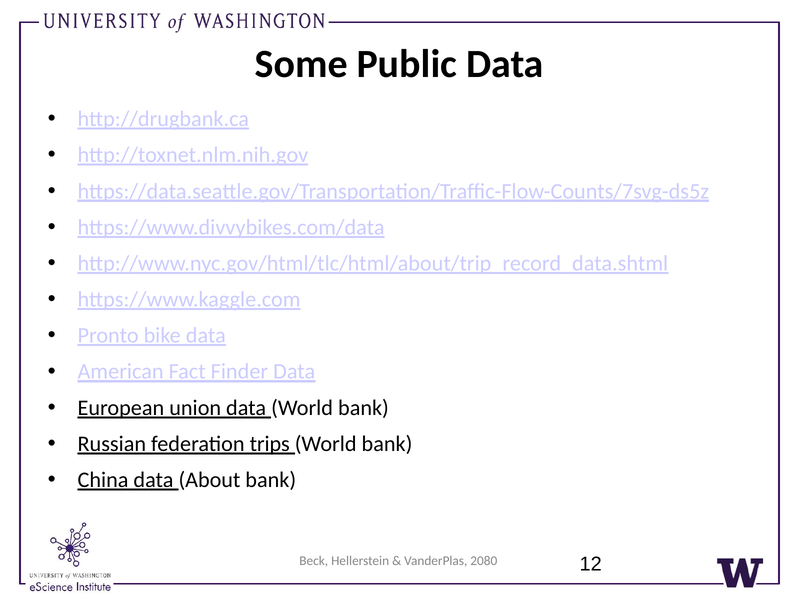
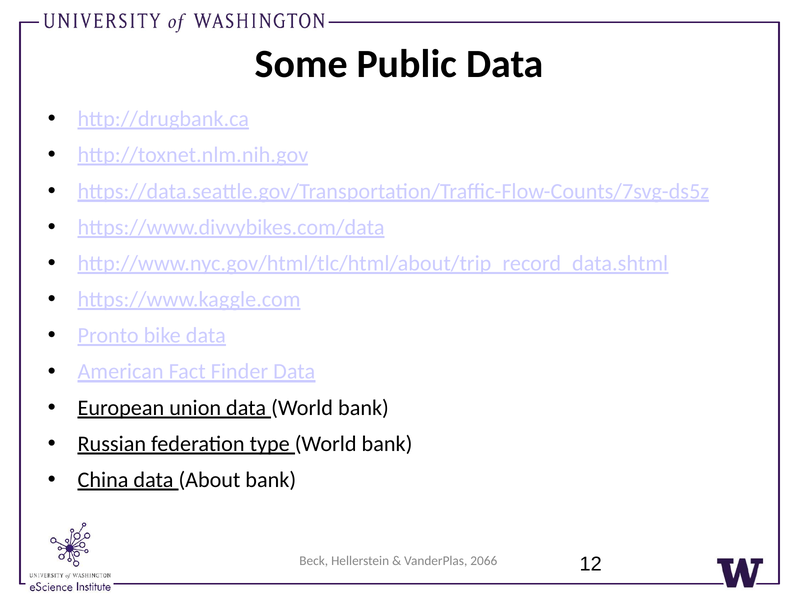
trips: trips -> type (270, 443)
2080: 2080 -> 2066 (484, 560)
